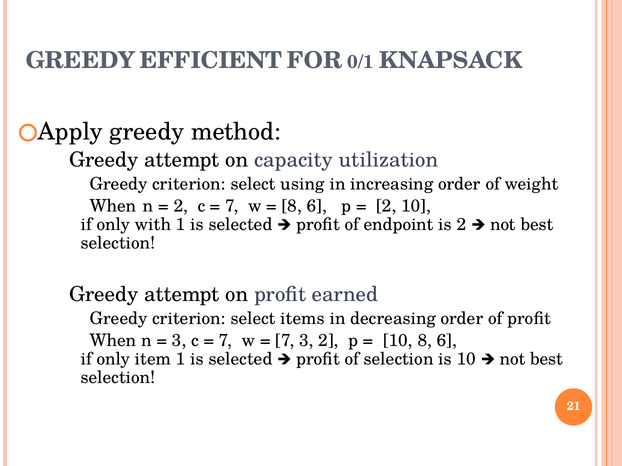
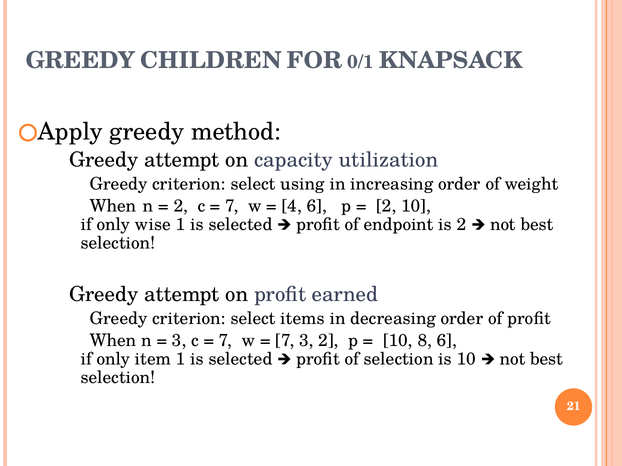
EFFICIENT: EFFICIENT -> CHILDREN (211, 60)
8: 8 -> 4 (292, 206)
with: with -> wise (153, 225)
